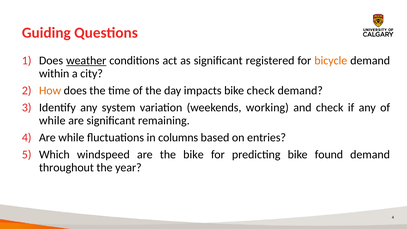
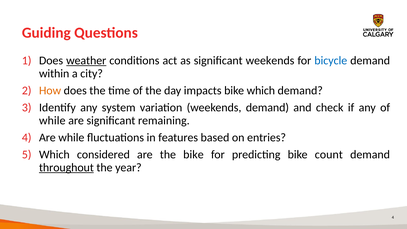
significant registered: registered -> weekends (270, 61)
bicycle colour: orange -> blue (331, 61)
bike check: check -> which (261, 91)
weekends working: working -> demand (267, 108)
columns: columns -> features (178, 138)
windspeed: windspeed -> considered (103, 155)
found: found -> count (329, 155)
throughout underline: none -> present (66, 167)
